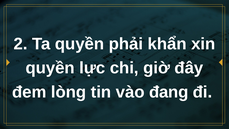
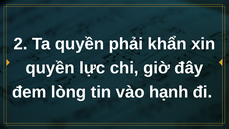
đang: đang -> hạnh (169, 92)
